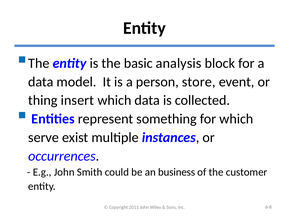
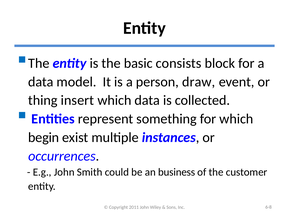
analysis: analysis -> consists (179, 63)
store: store -> draw (199, 82)
serve: serve -> begin (44, 137)
